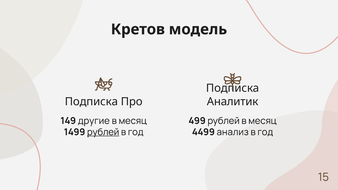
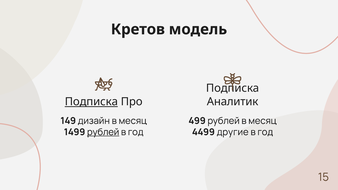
Подписка underline: none -> present (91, 102)
другие: другие -> дизайн (94, 121)
анализ: анализ -> другие (233, 132)
